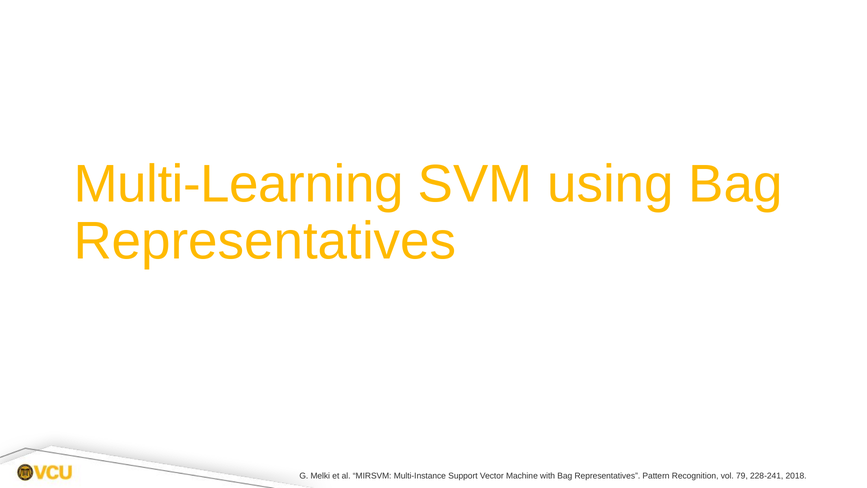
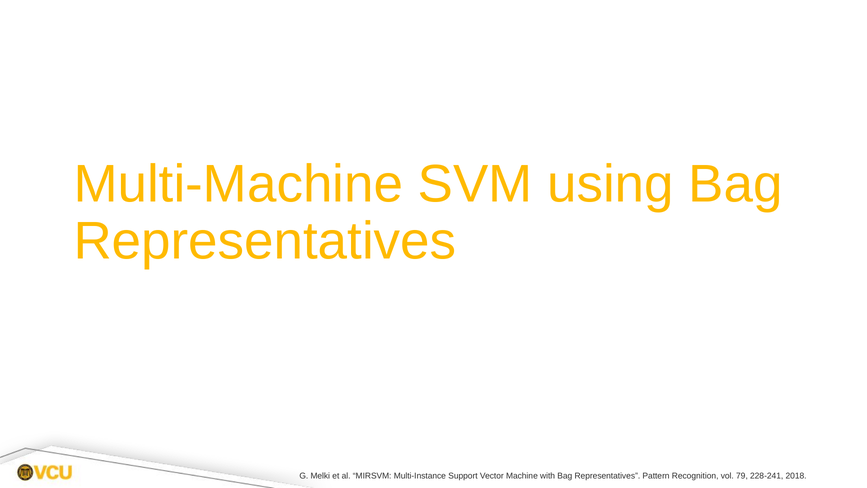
Multi-Learning: Multi-Learning -> Multi-Machine (238, 184)
